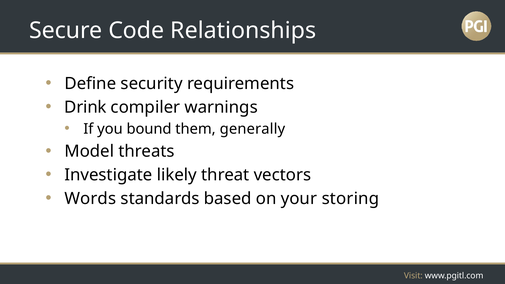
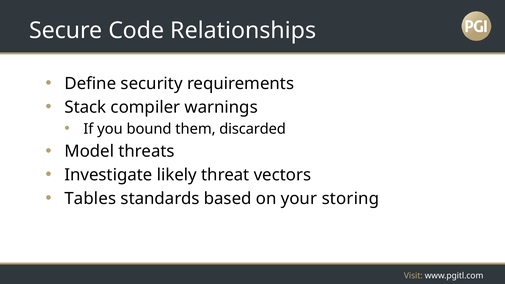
Drink: Drink -> Stack (85, 107)
generally: generally -> discarded (253, 129)
Words: Words -> Tables (90, 199)
